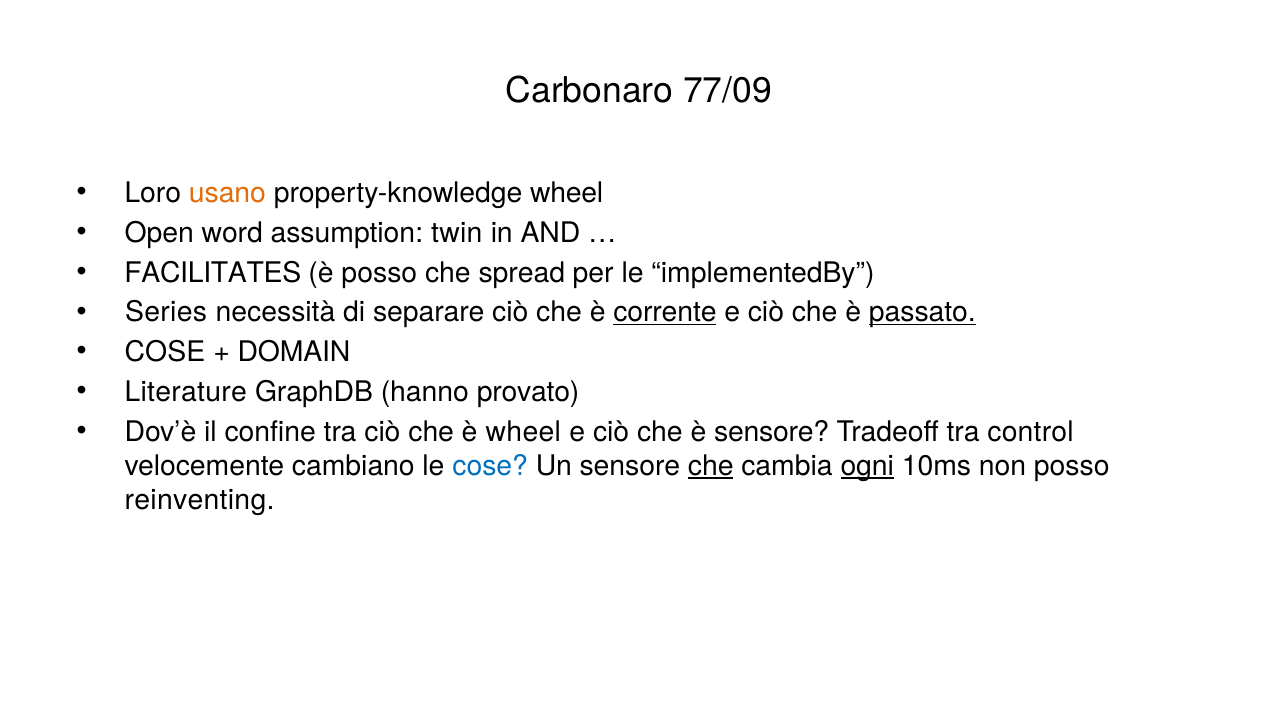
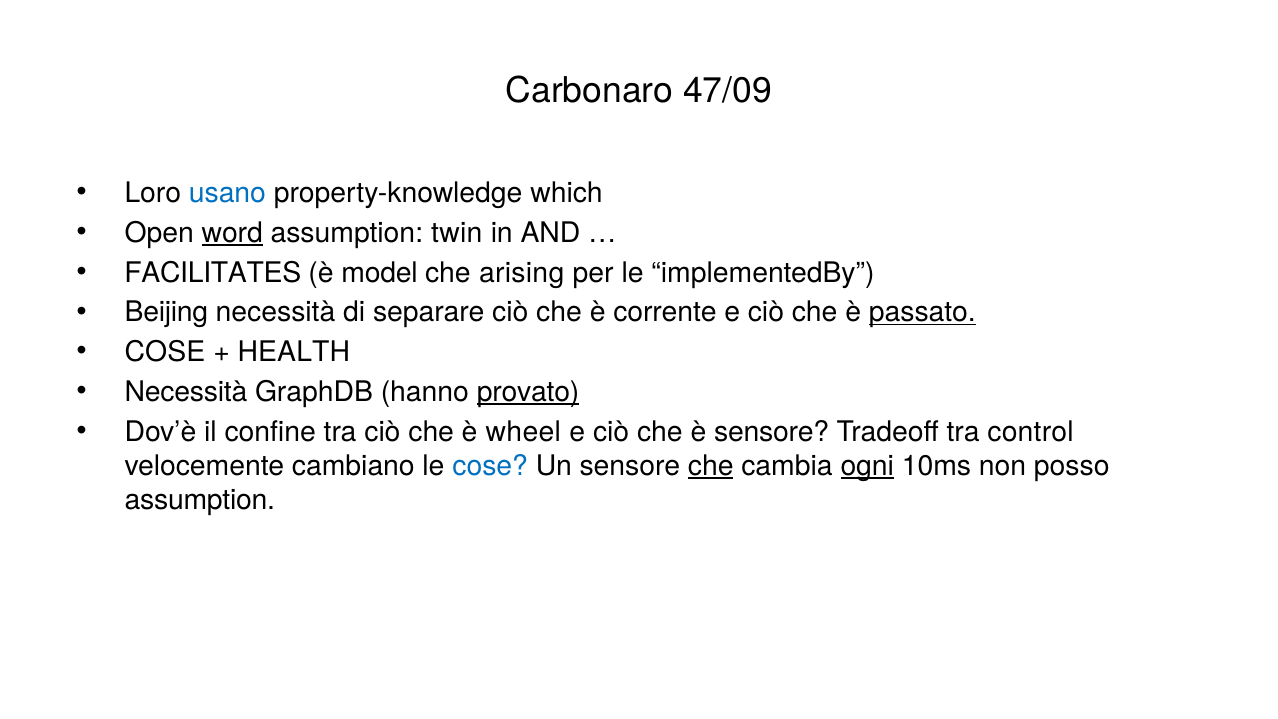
77/09: 77/09 -> 47/09 (728, 91)
usano colour: orange -> blue (227, 193)
property-knowledge wheel: wheel -> which (567, 193)
word underline: none -> present (232, 233)
è posso: posso -> model (380, 273)
spread: spread -> arising (522, 273)
Series: Series -> Beijing (166, 312)
corrente underline: present -> none (665, 312)
DOMAIN: DOMAIN -> HEALTH (294, 352)
Literature: Literature -> Necessità (186, 392)
provato underline: none -> present (528, 392)
reinventing: reinventing -> assumption (200, 500)
